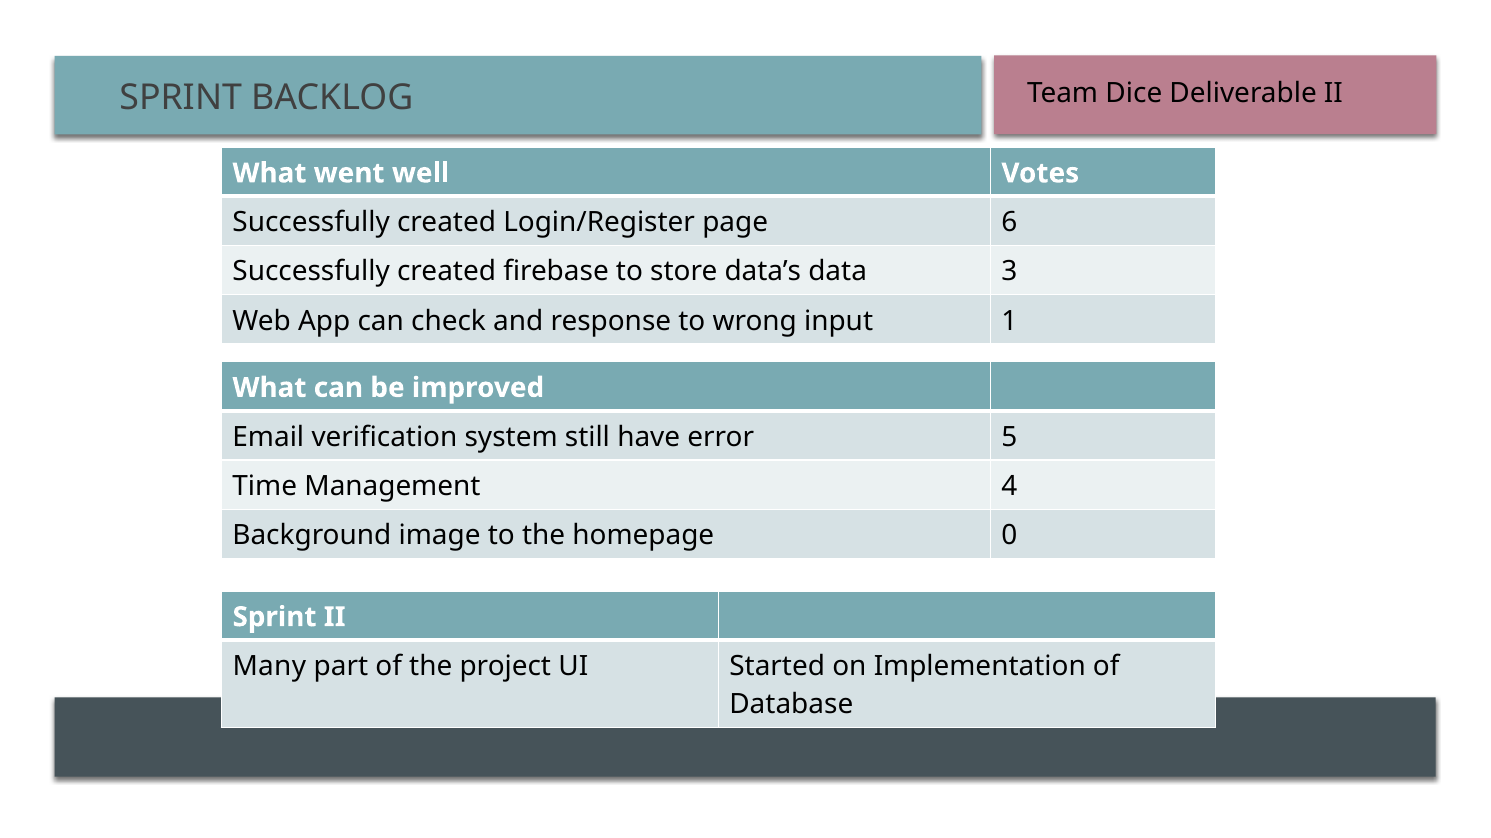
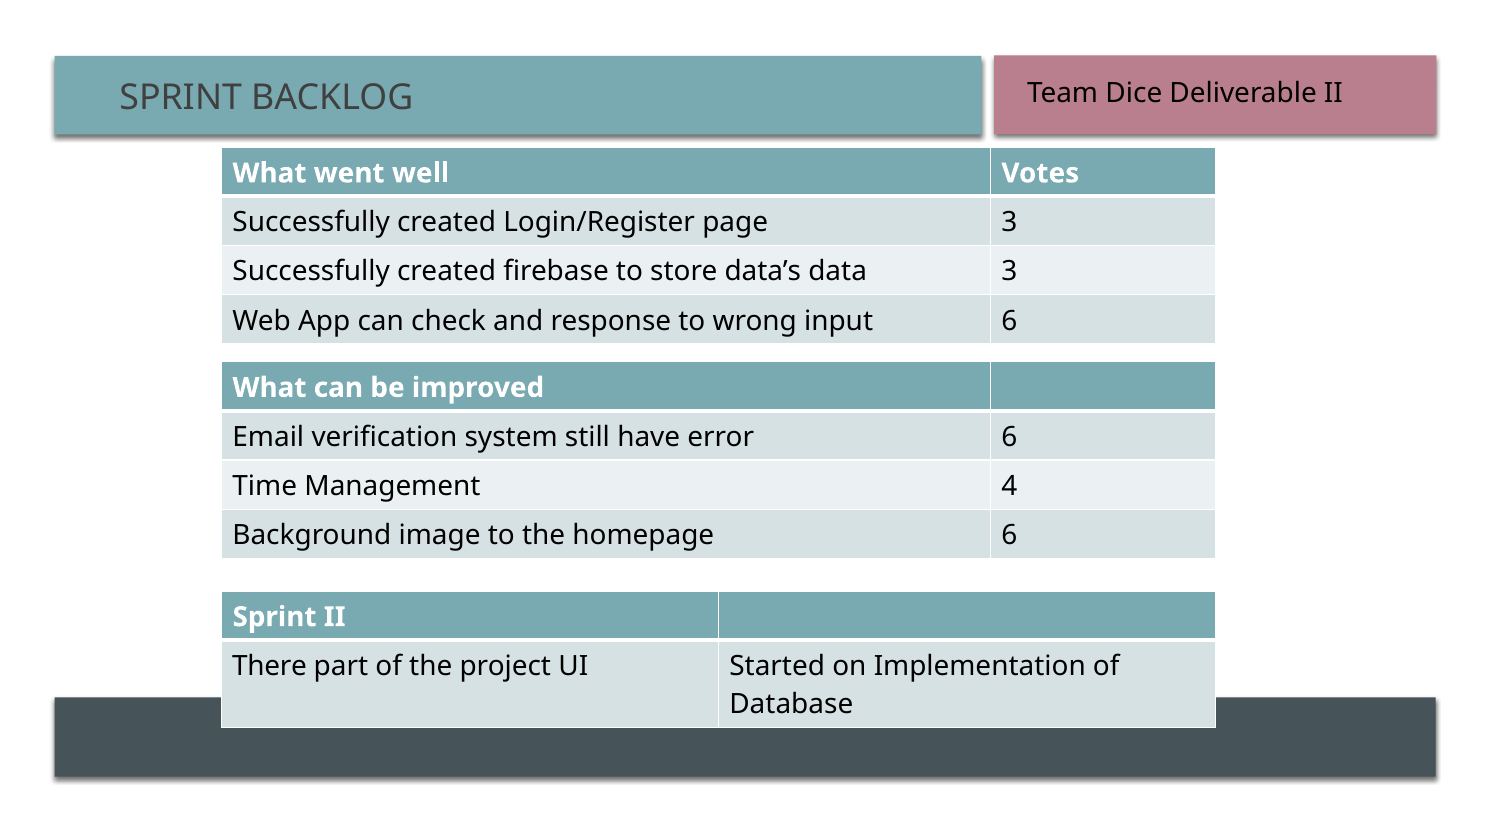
page 6: 6 -> 3 (1009, 223)
input 1: 1 -> 6 (1009, 321)
error 5: 5 -> 6 (1009, 437)
homepage 0: 0 -> 6 (1009, 536)
Many: Many -> There (270, 667)
